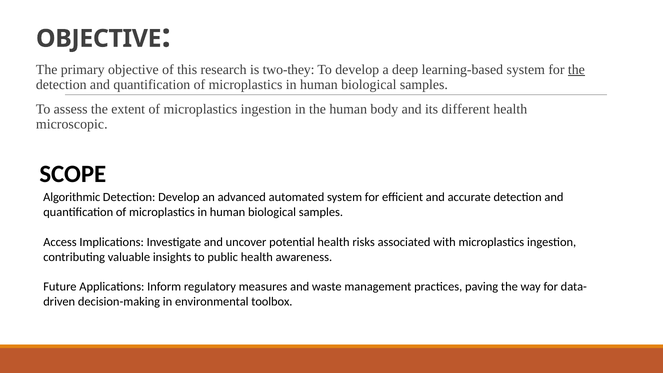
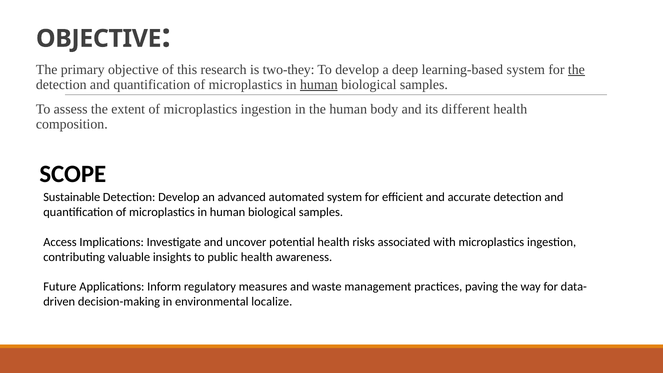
human underline: none -> present (319, 85)
microscopic: microscopic -> composition (72, 124)
Algorithmic: Algorithmic -> Sustainable (72, 197)
toolbox: toolbox -> localize (272, 302)
